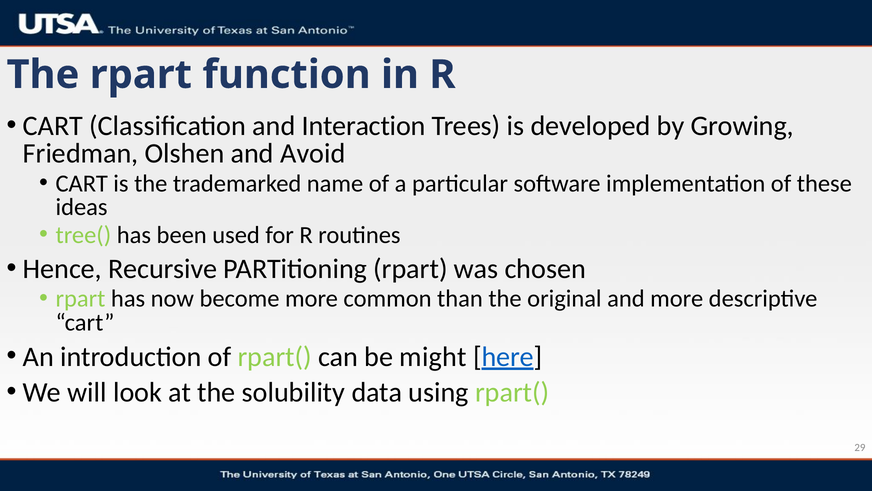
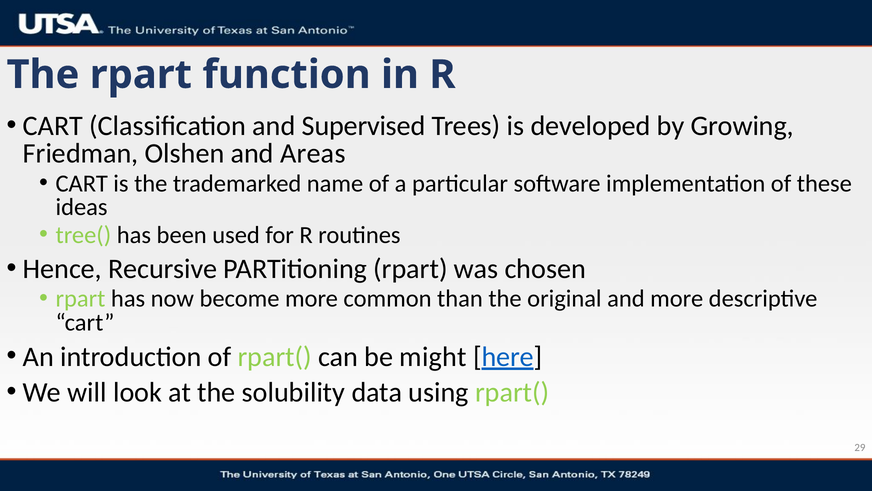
Interaction: Interaction -> Supervised (364, 126)
Avoid: Avoid -> Areas (313, 153)
